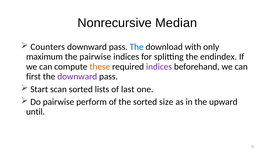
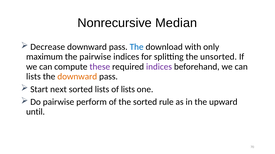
Counters: Counters -> Decrease (48, 47)
endindex: endindex -> unsorted (219, 57)
these colour: orange -> purple (100, 67)
first: first -> lists (33, 77)
downward colour: purple -> orange (77, 77)
scan: scan -> next (58, 90)
of last: last -> lists (128, 90)
size: size -> rule (166, 102)
